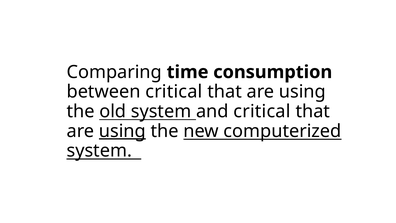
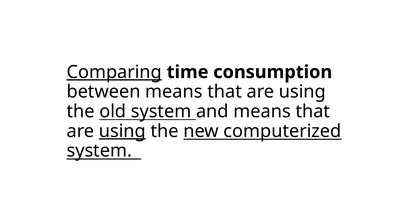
Comparing underline: none -> present (114, 72)
between critical: critical -> means (174, 92)
and critical: critical -> means (262, 111)
